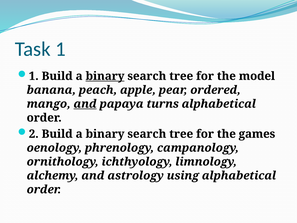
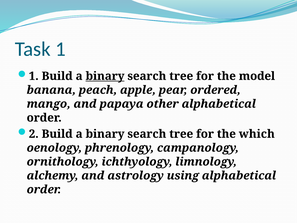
and underline: present -> none (85, 104)
turns: turns -> other (163, 104)
games: games -> which (257, 134)
